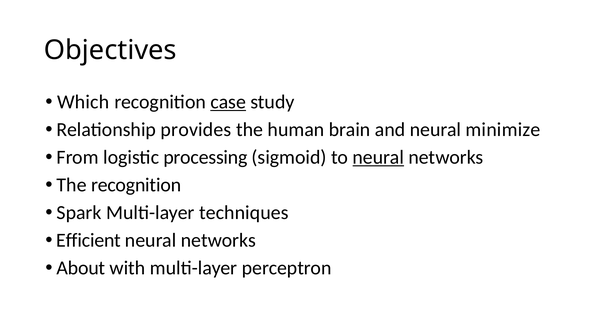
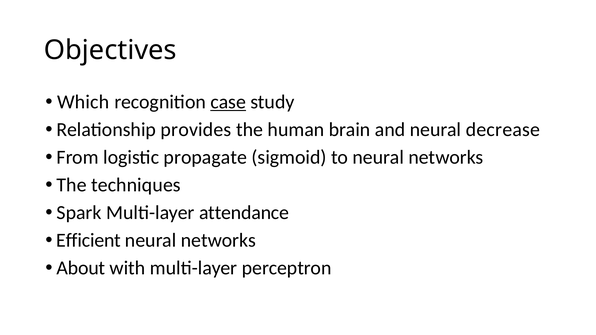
minimize: minimize -> decrease (503, 130)
processing: processing -> propagate (205, 157)
neural underline: present -> none (378, 157)
The recognition: recognition -> techniques (136, 185)
techniques: techniques -> attendance (244, 213)
